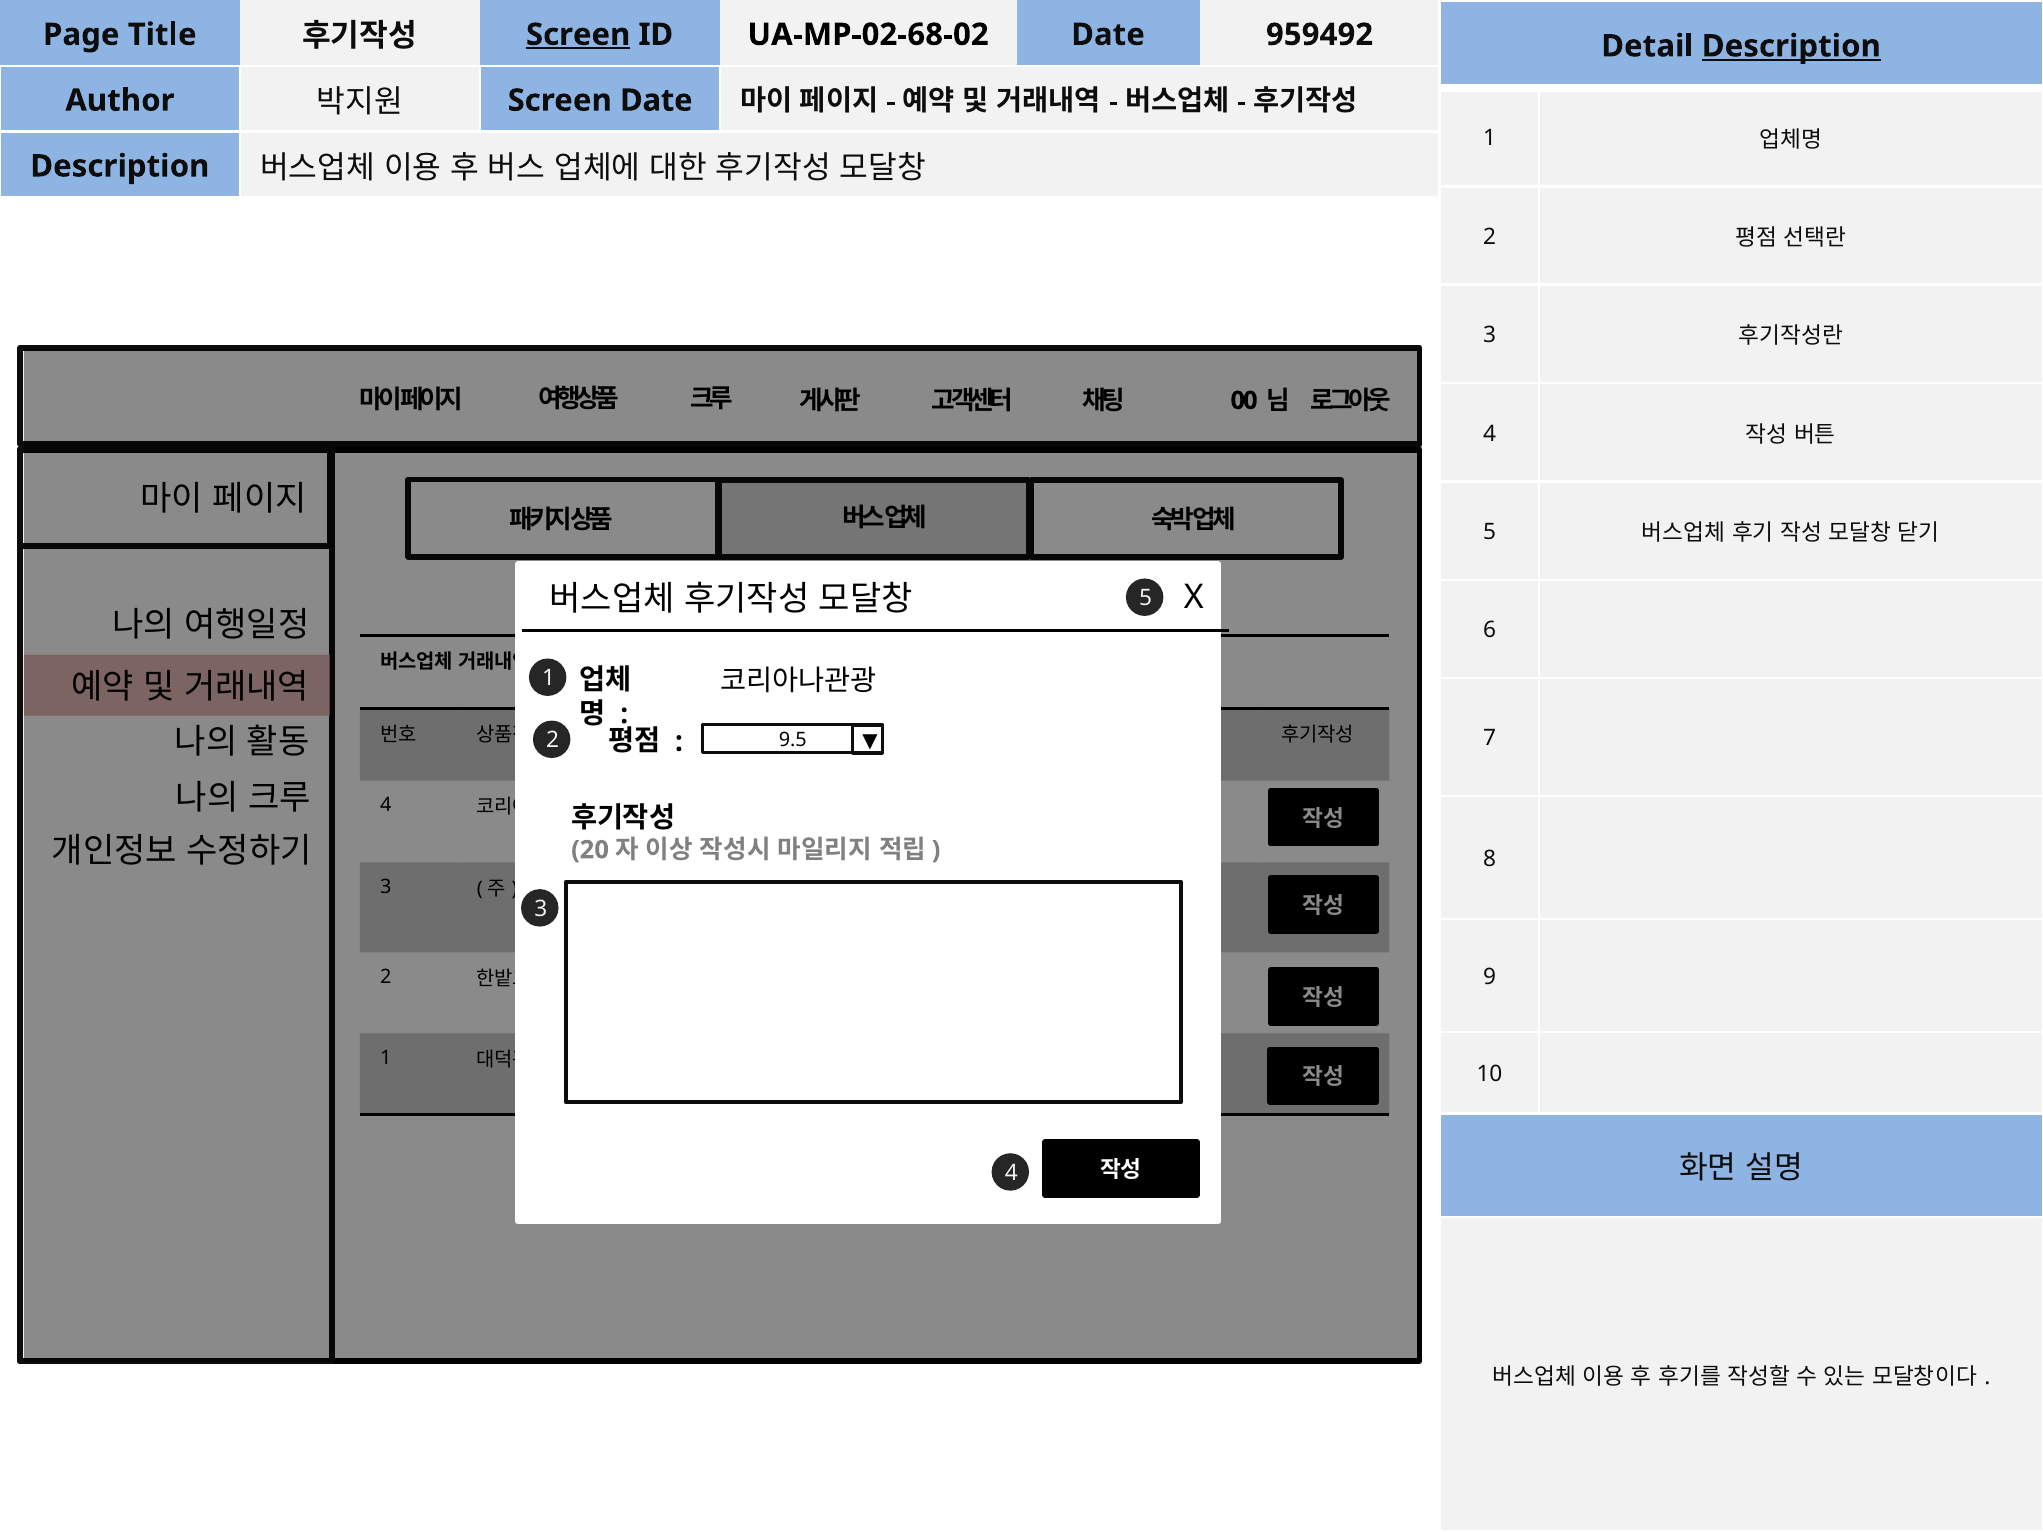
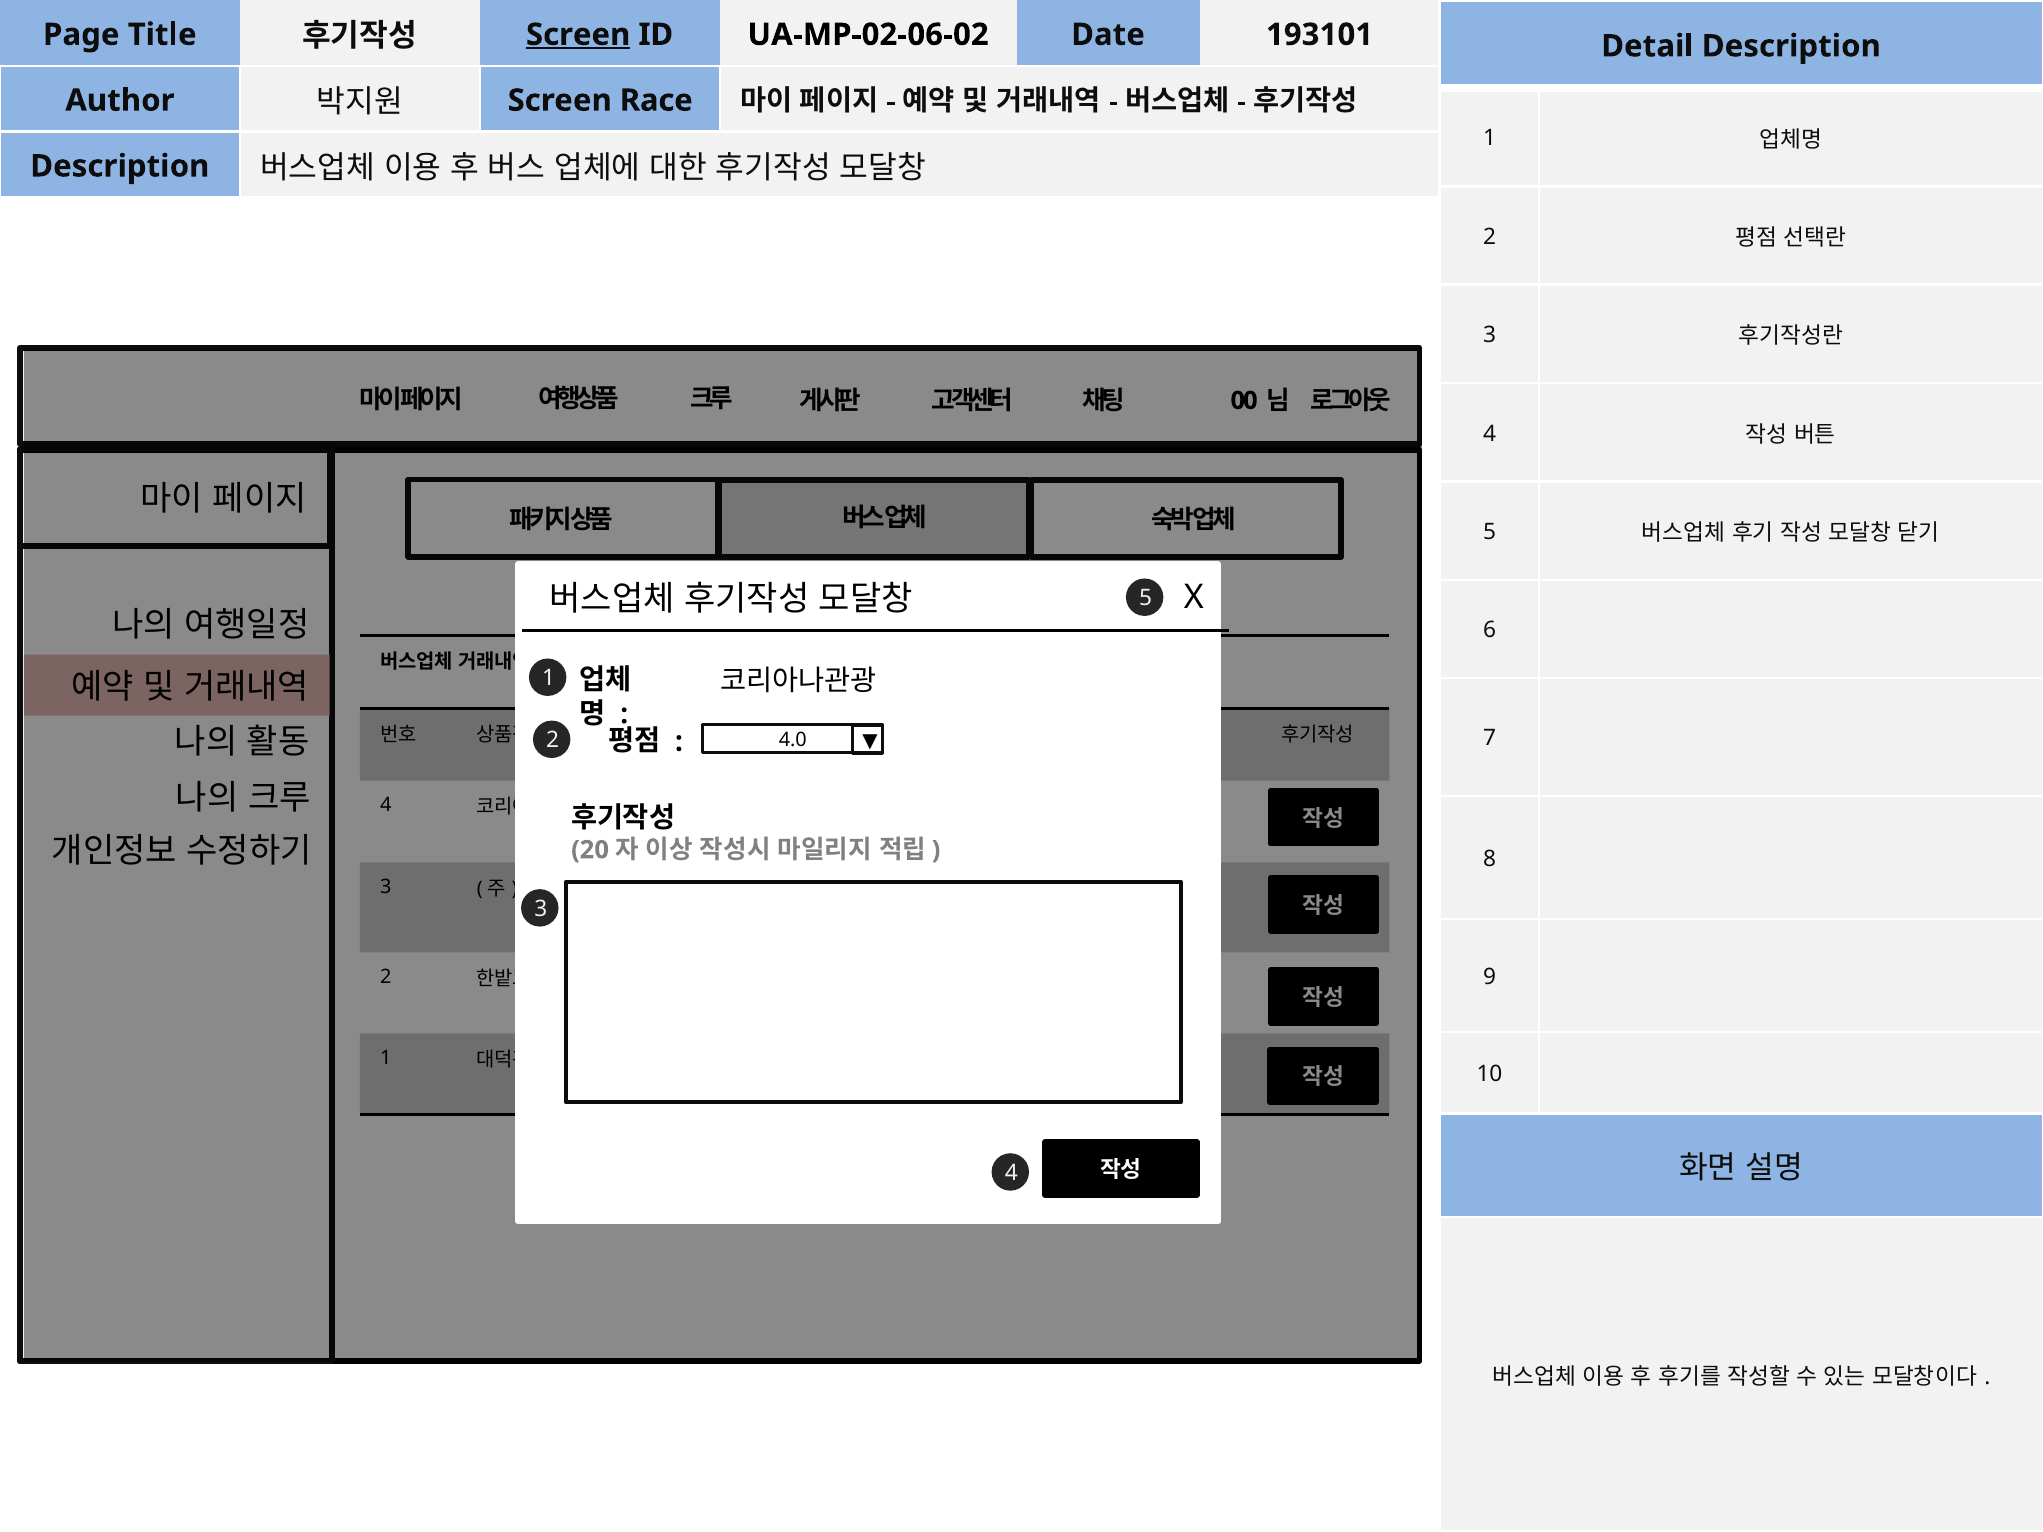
UA-MP-02-68-02: UA-MP-02-68-02 -> UA-MP-02-06-02 (868, 35)
959492: 959492 -> 193101 (1320, 35)
Description underline: present -> none (1791, 46)
Screen Date: Date -> Race (656, 100)
9.5: 9.5 -> 4.0 (793, 740)
